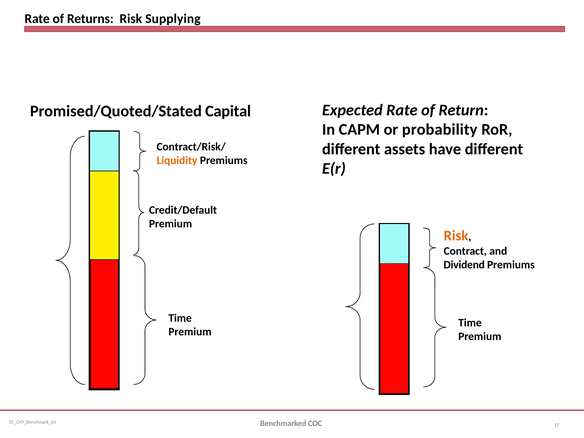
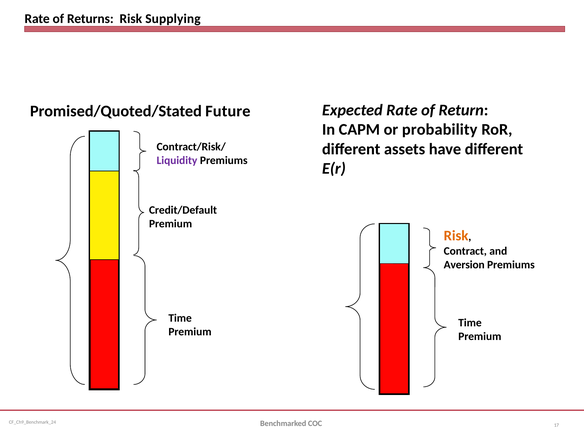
Capital: Capital -> Future (228, 111)
Liquidity colour: orange -> purple (177, 160)
Dividend: Dividend -> Aversion (464, 265)
